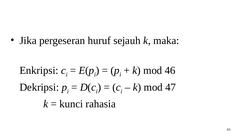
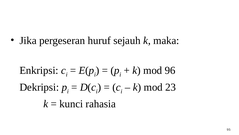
46: 46 -> 96 (170, 70)
47: 47 -> 23 (171, 87)
